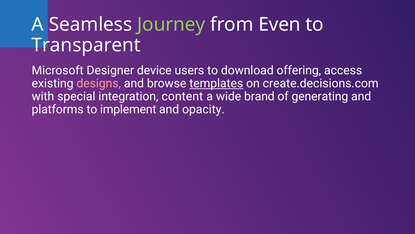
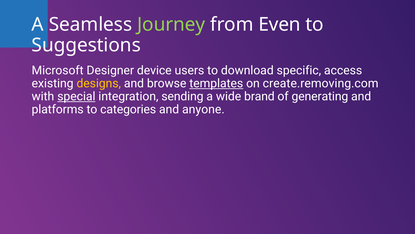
Transparent: Transparent -> Suggestions (86, 45)
offering: offering -> specific (299, 70)
designs colour: pink -> yellow (99, 83)
create.decisions.com: create.decisions.com -> create.removing.com (321, 83)
special underline: none -> present (76, 96)
content: content -> sending (182, 96)
implement: implement -> categories (128, 109)
opacity: opacity -> anyone (203, 109)
